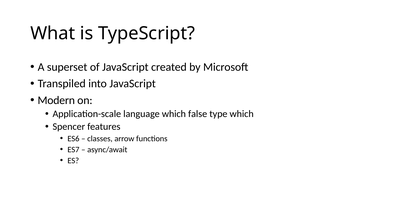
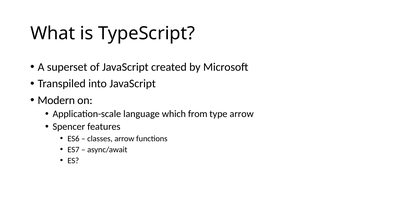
false: false -> from (198, 114)
type which: which -> arrow (242, 114)
